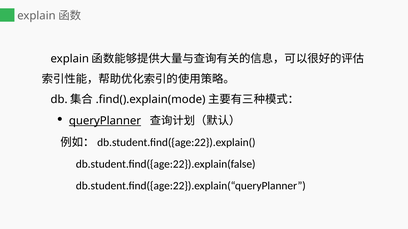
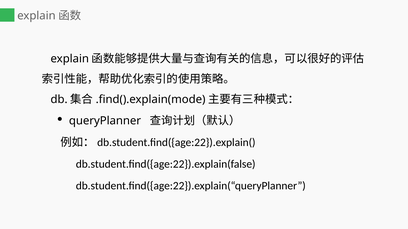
queryPlanner underline: present -> none (105, 121)
